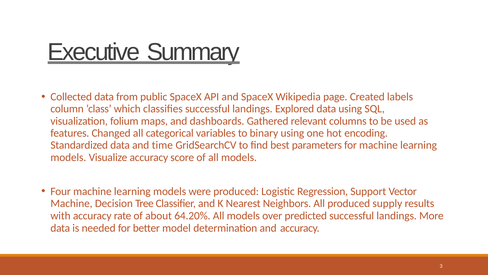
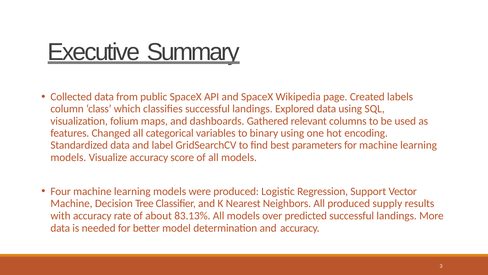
time: time -> label (162, 145)
64.20%: 64.20% -> 83.13% (192, 215)
